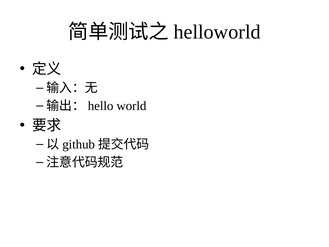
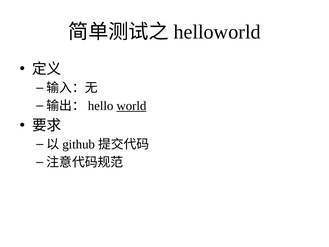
world underline: none -> present (131, 106)
